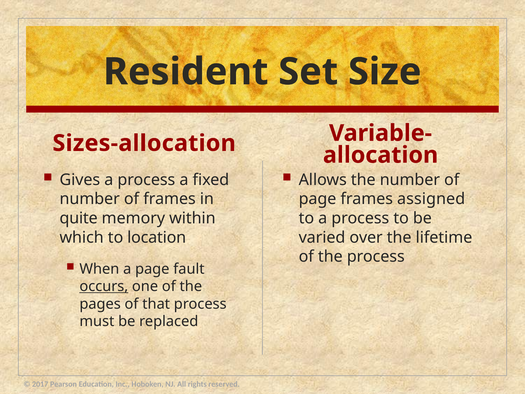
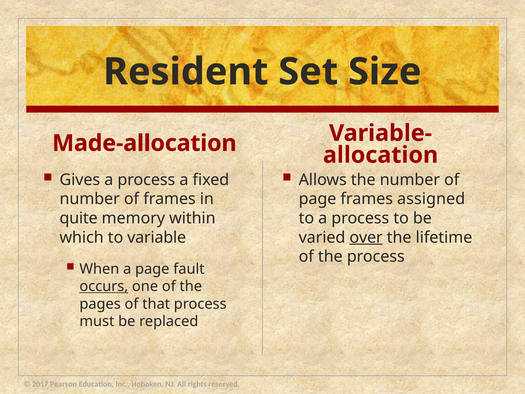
Sizes-allocation: Sizes-allocation -> Made-allocation (144, 143)
over underline: none -> present (366, 237)
location: location -> variable (157, 237)
